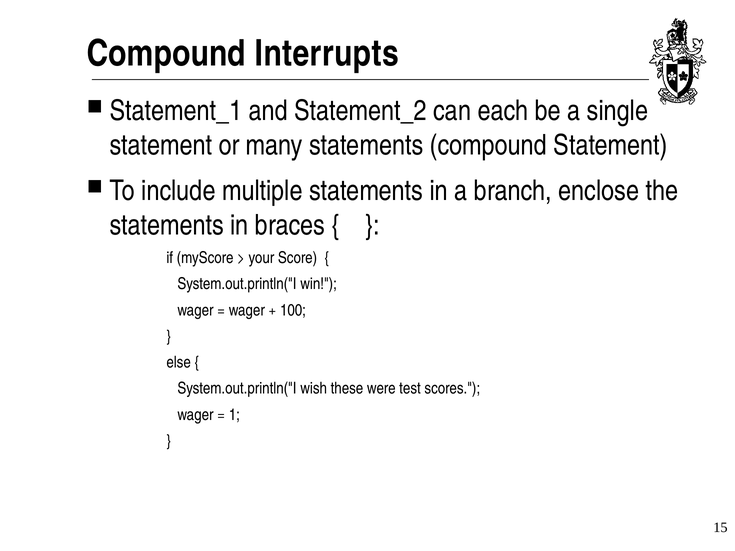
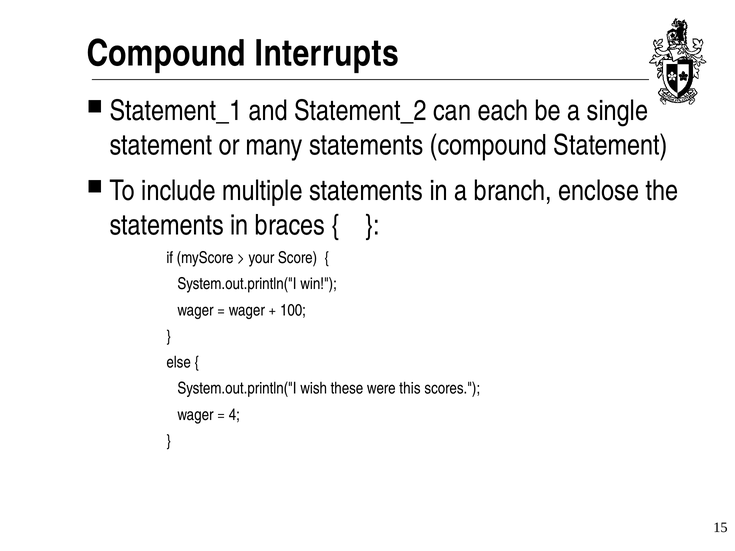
test: test -> this (410, 389)
1: 1 -> 4 (234, 415)
